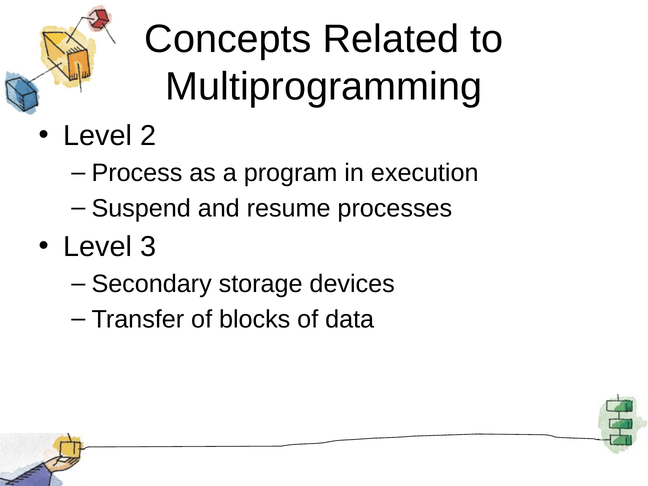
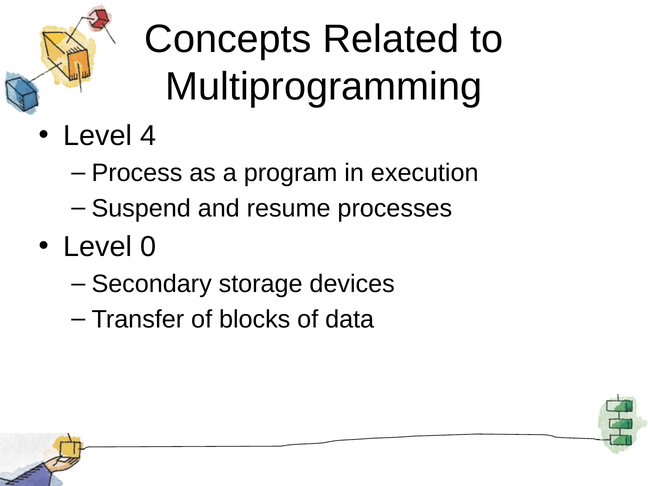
2: 2 -> 4 (148, 136)
3: 3 -> 0 (148, 247)
